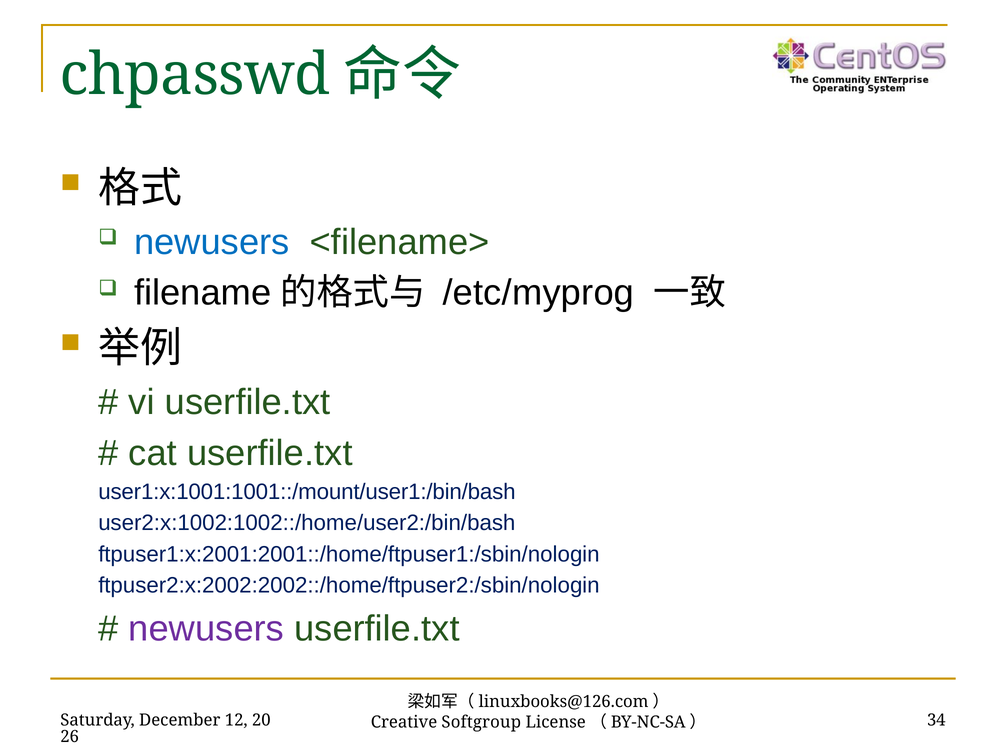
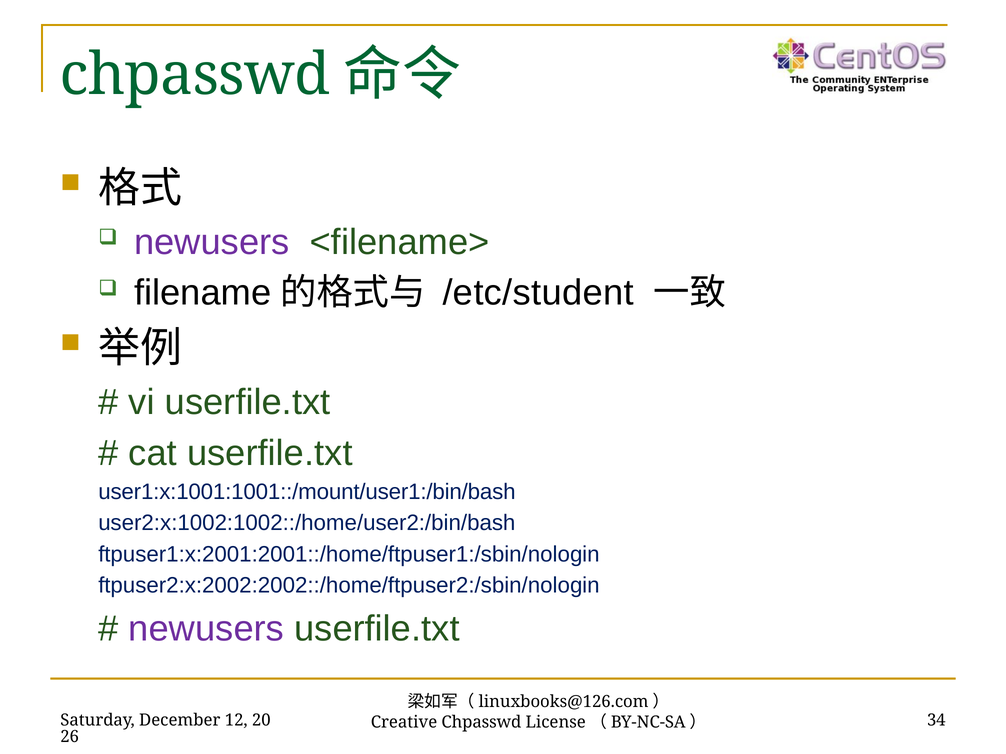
newusers colour: blue -> purple (212, 242)
/etc/myprog: /etc/myprog -> /etc/student (538, 293)
Creative Softgroup: Softgroup -> Chpasswd (481, 723)
